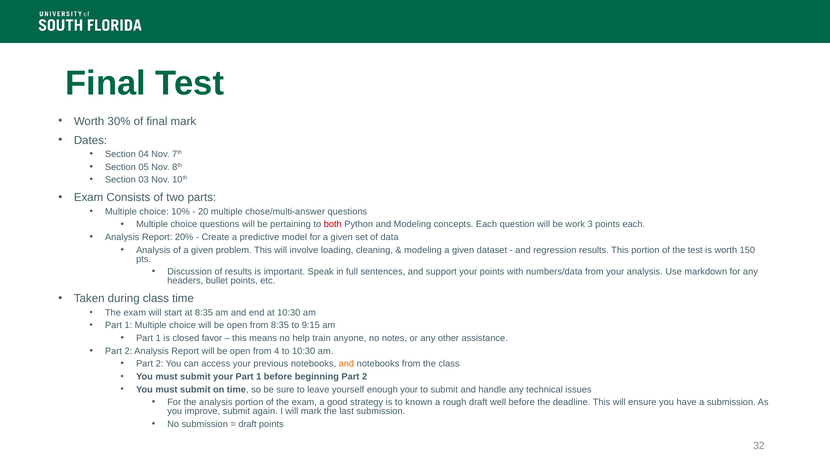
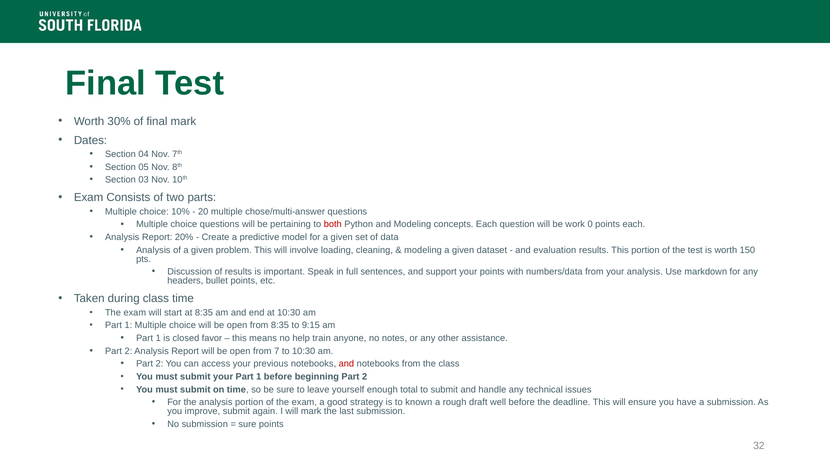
3: 3 -> 0 (590, 224)
regression: regression -> evaluation (555, 250)
4: 4 -> 7 (277, 351)
and colour: orange -> red (346, 364)
enough your: your -> total (409, 389)
draft: draft -> sure (247, 424)
